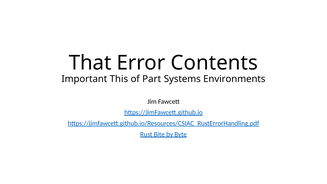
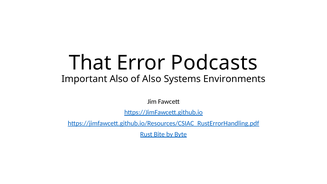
Contents: Contents -> Podcasts (214, 63)
Important This: This -> Also (119, 79)
of Part: Part -> Also (152, 79)
